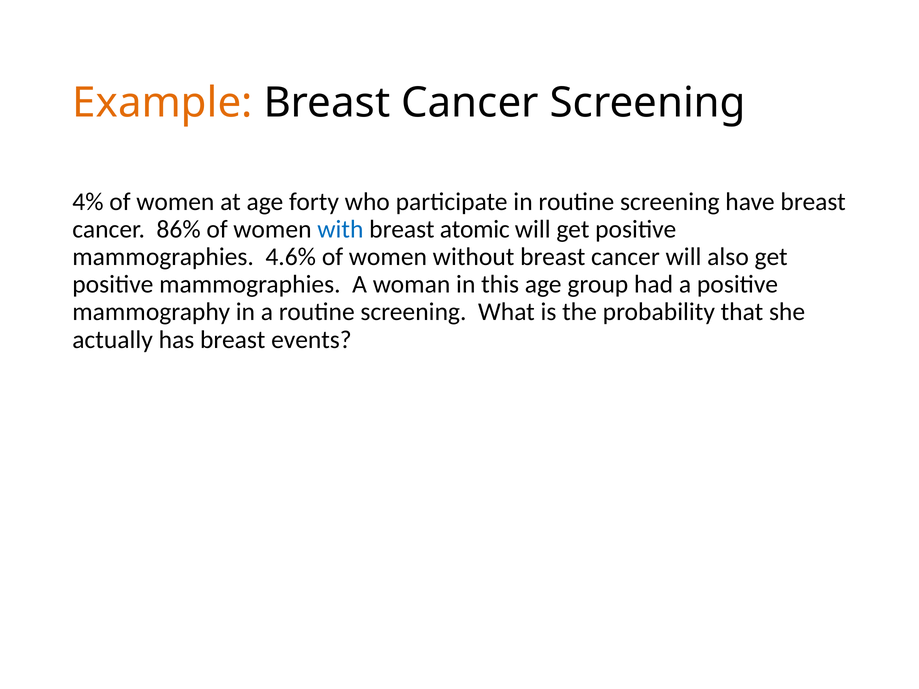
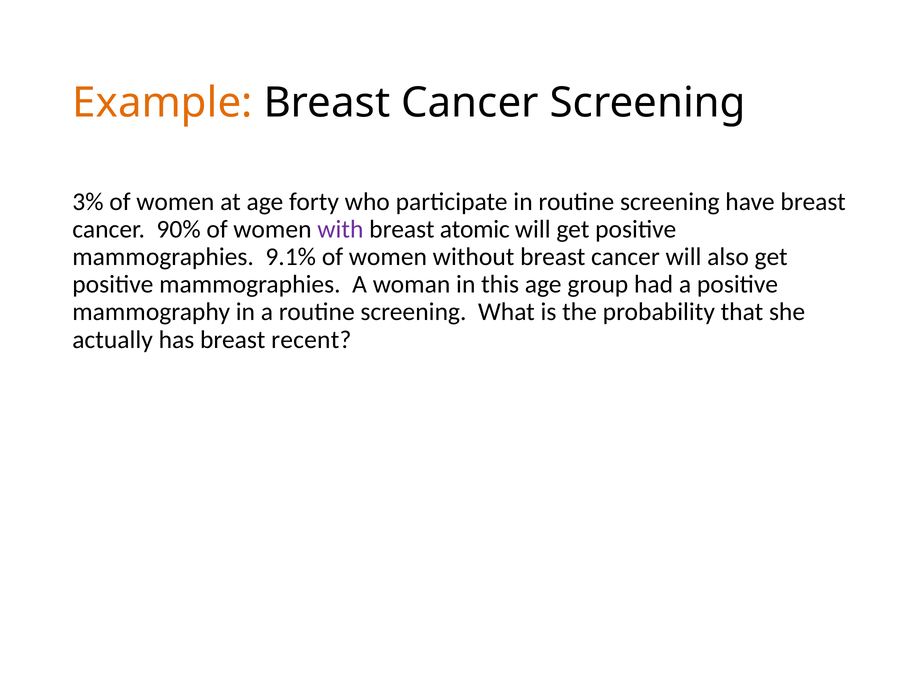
4%: 4% -> 3% (88, 202)
86%: 86% -> 90% (179, 229)
with colour: blue -> purple (340, 229)
4.6%: 4.6% -> 9.1% (291, 257)
events: events -> recent (311, 340)
